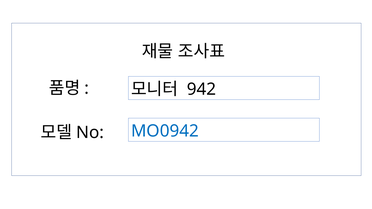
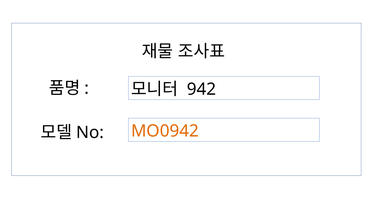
MO0942 colour: blue -> orange (165, 131)
